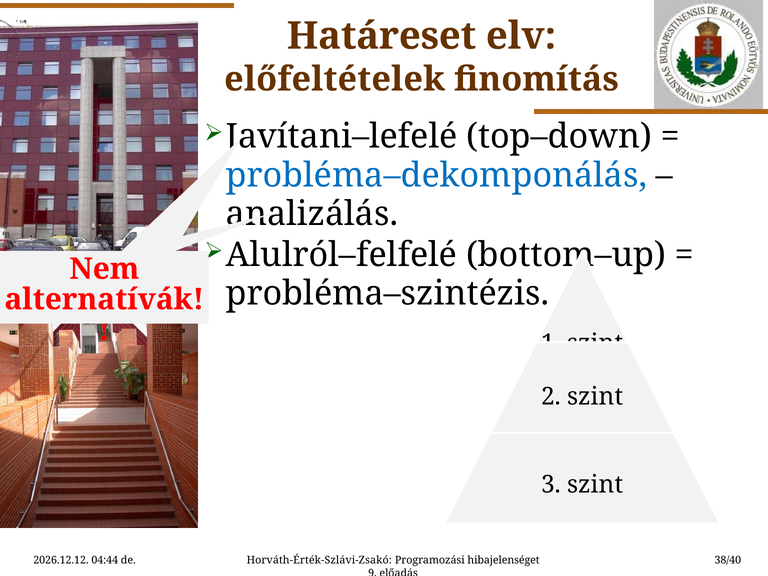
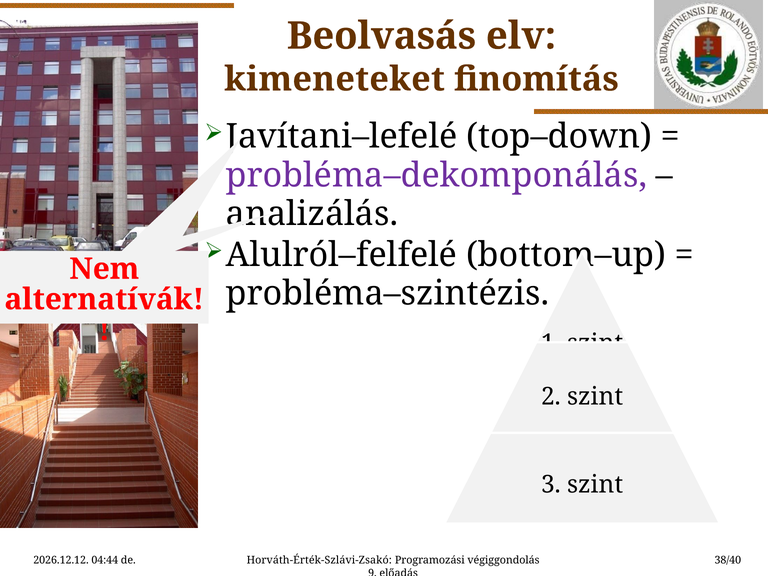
Határeset: Határeset -> Beolvasás (381, 36)
előfeltételek: előfeltételek -> kimeneteket (334, 79)
probléma–dekomponálás colour: blue -> purple (436, 175)
hibajelenséget: hibajelenséget -> végiggondolás (503, 560)
